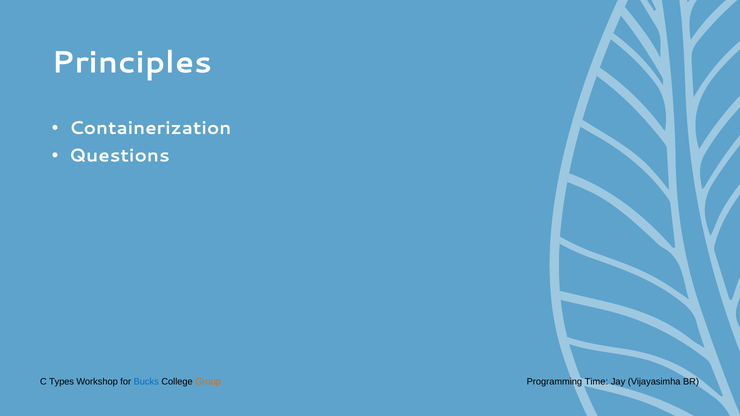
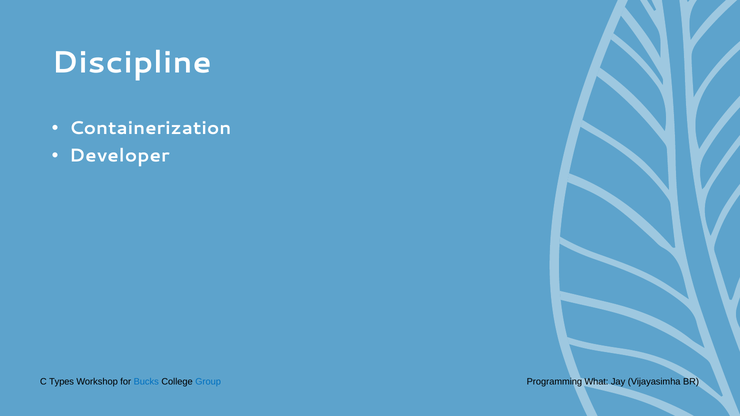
Principles: Principles -> Discipline (132, 63)
Questions: Questions -> Developer (119, 156)
Group colour: orange -> blue (208, 382)
Time: Time -> What (596, 382)
